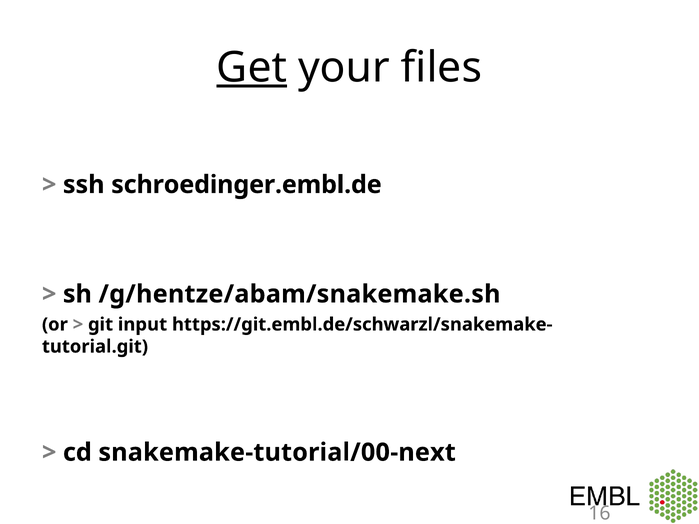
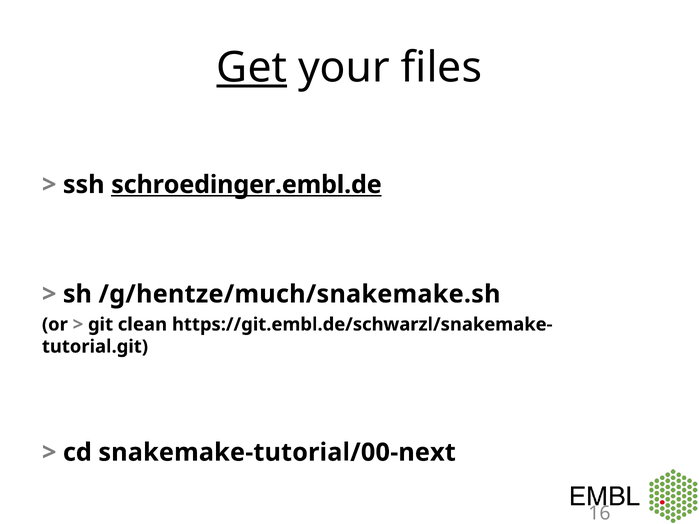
schroedinger.embl.de underline: none -> present (246, 185)
/g/hentze/abam/snakemake.sh: /g/hentze/abam/snakemake.sh -> /g/hentze/much/snakemake.sh (299, 294)
input: input -> clean (142, 325)
